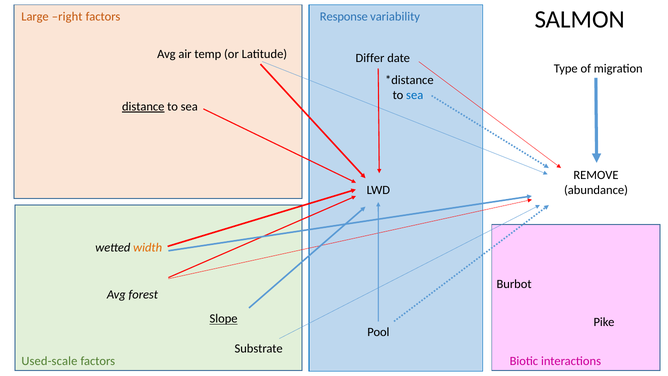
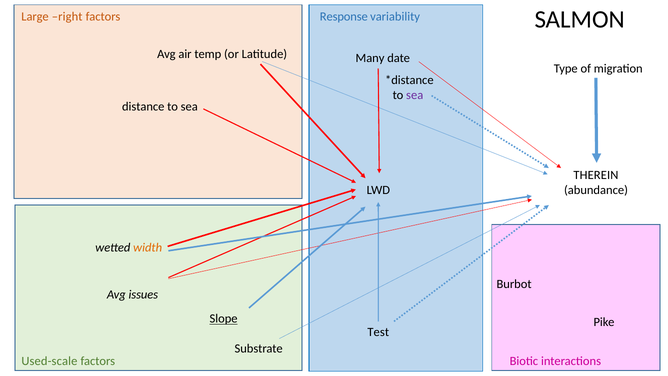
Differ: Differ -> Many (370, 58)
sea colour: blue -> purple (415, 95)
distance underline: present -> none (143, 106)
REMOVE: REMOVE -> THEREIN (596, 175)
forest: forest -> issues (143, 294)
Pool: Pool -> Test (378, 332)
